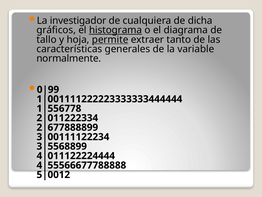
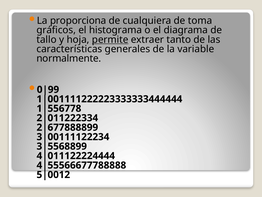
investigador: investigador -> proporciona (78, 21)
dicha: dicha -> toma (200, 21)
histograma underline: present -> none (116, 30)
